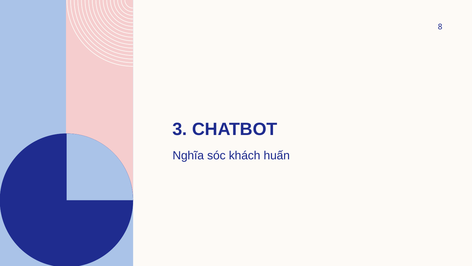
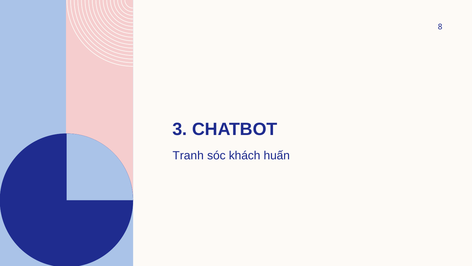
Nghĩa: Nghĩa -> Tranh (188, 155)
